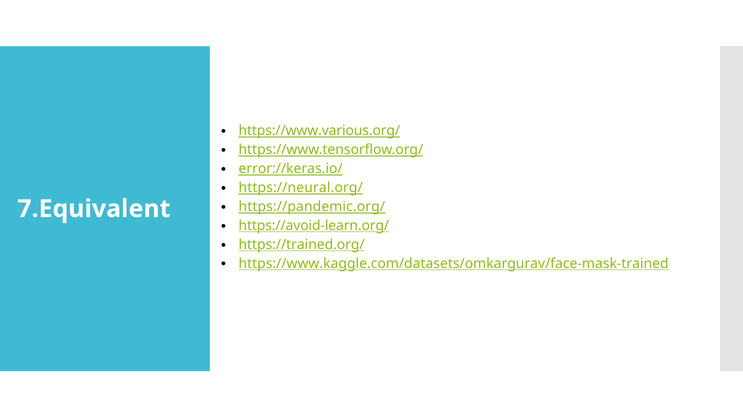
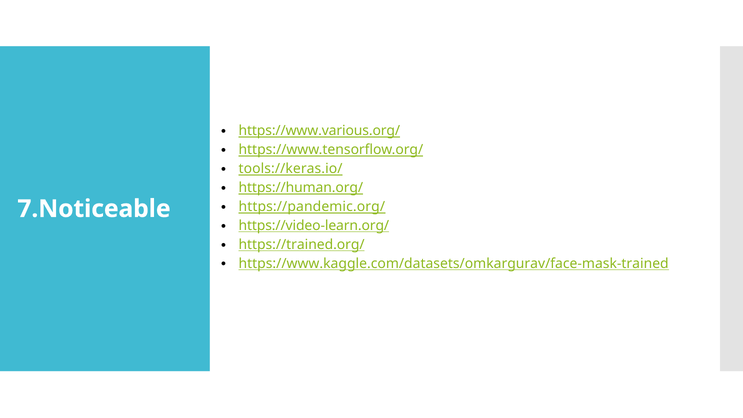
error://keras.io/: error://keras.io/ -> tools://keras.io/ (291, 169)
https://neural.org/: https://neural.org/ -> https://human.org/ (301, 188)
7.Equivalent: 7.Equivalent -> 7.Noticeable (94, 209)
https://avoid-learn.org/: https://avoid-learn.org/ -> https://video-learn.org/ (314, 226)
